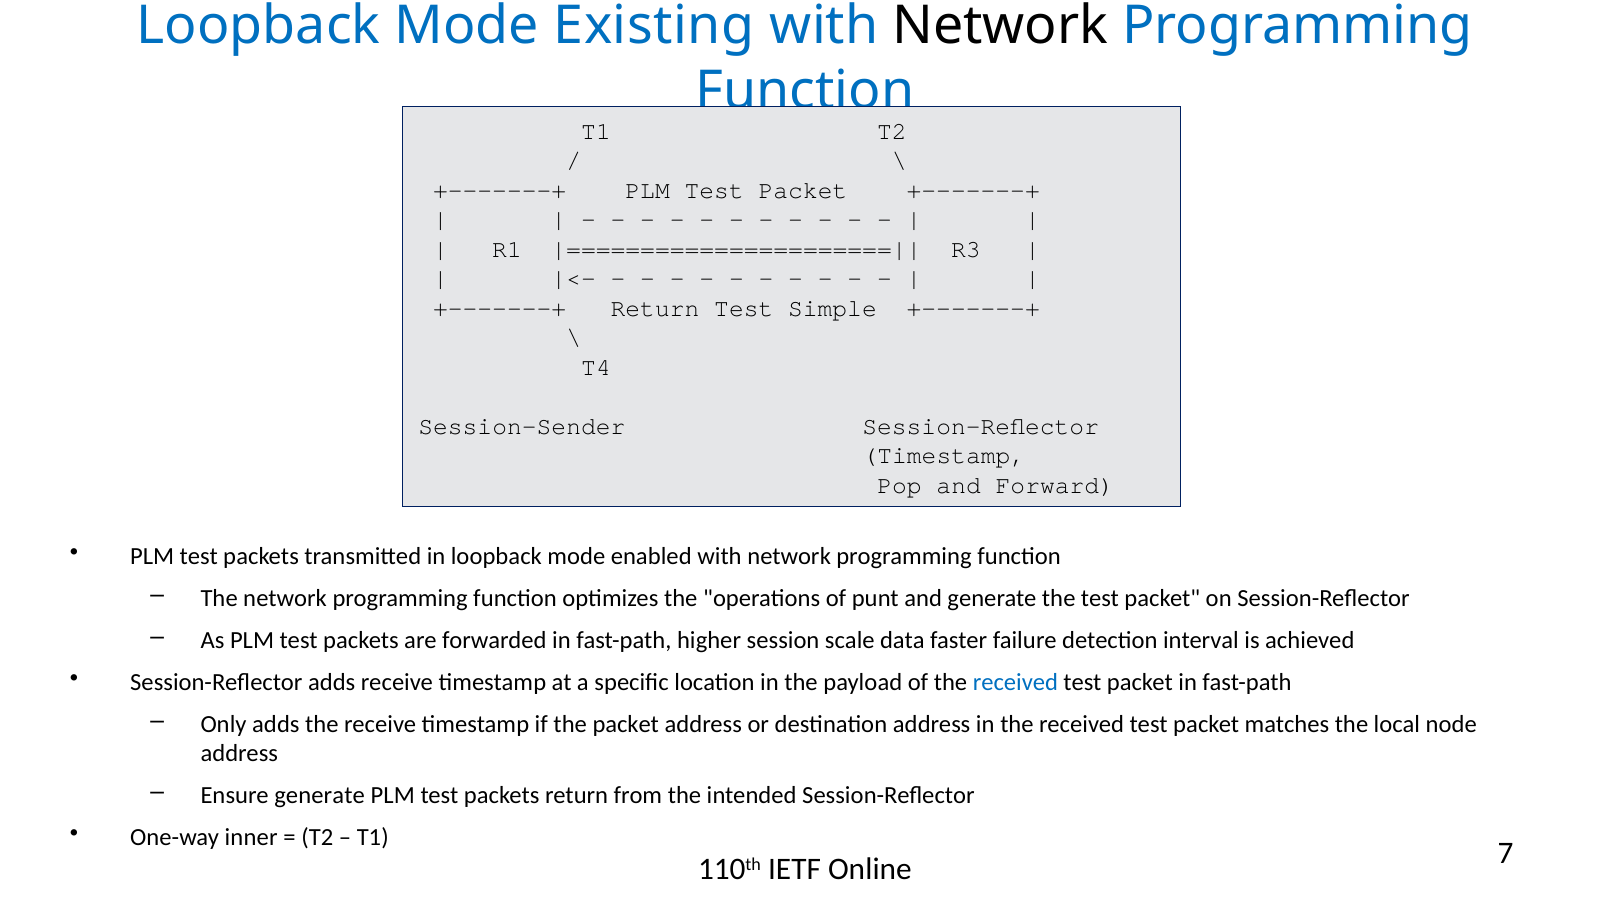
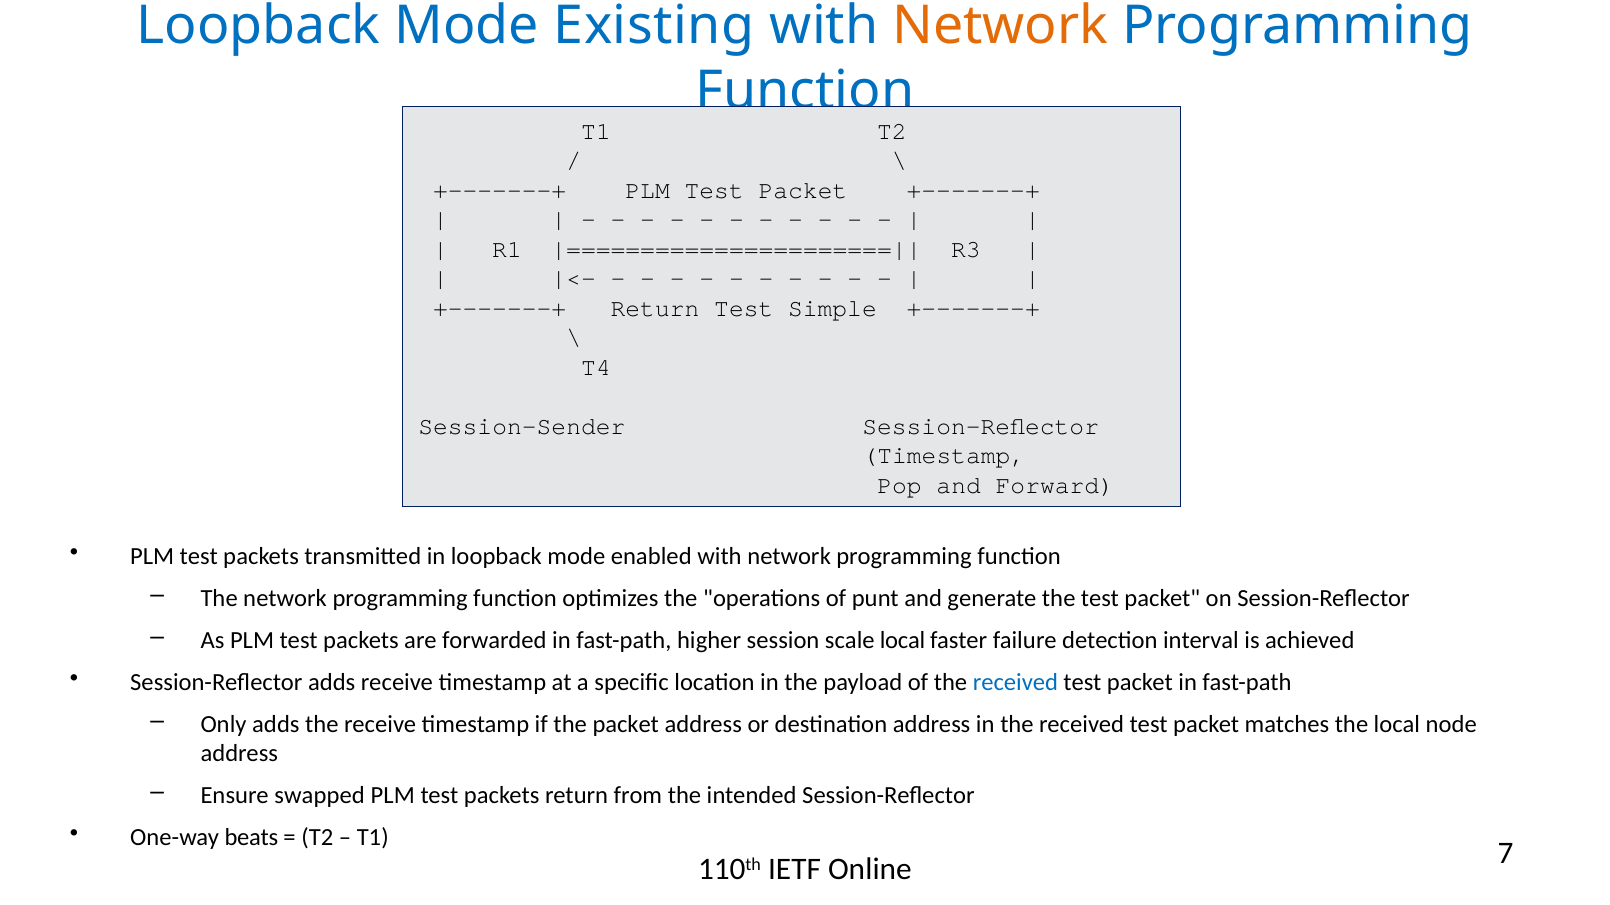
Network colour: black -> orange (1000, 26)
scale data: data -> local (902, 641)
Ensure generate: generate -> swapped (320, 796)
inner: inner -> beats (251, 838)
